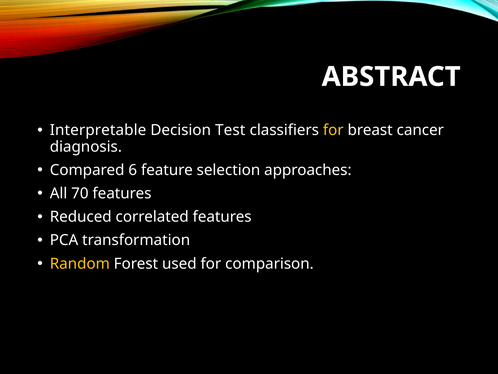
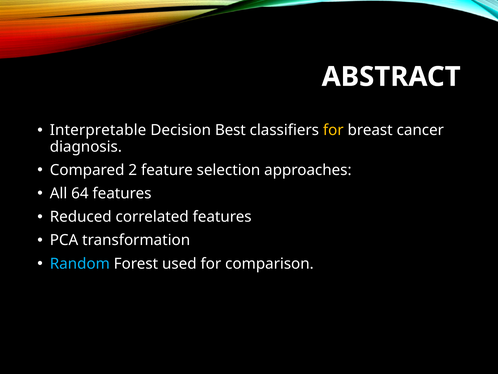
Test: Test -> Best (230, 130)
6: 6 -> 2 (133, 170)
70: 70 -> 64 (80, 193)
Random colour: yellow -> light blue (80, 263)
